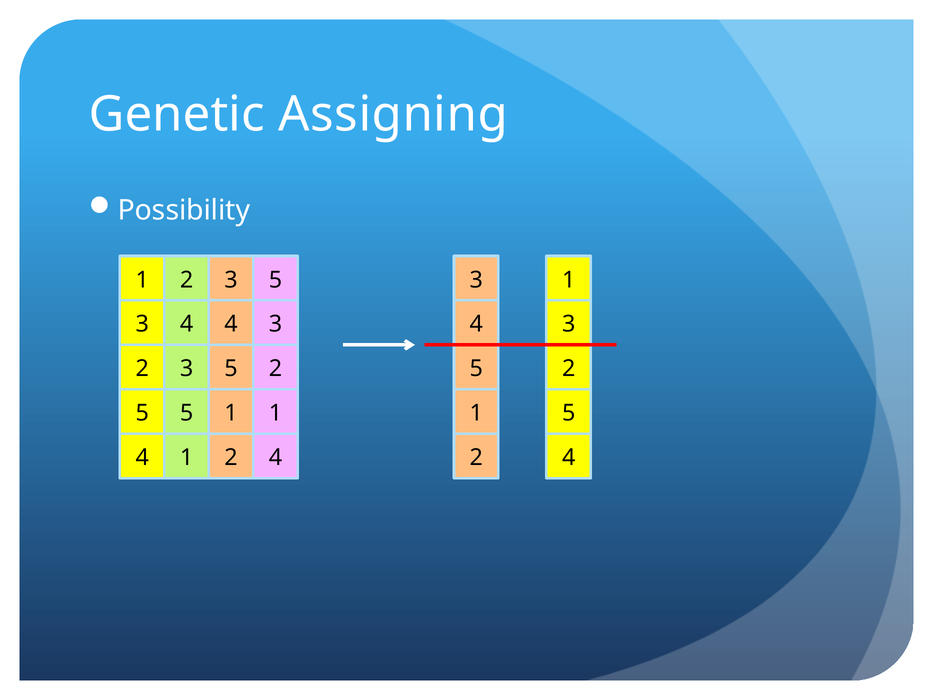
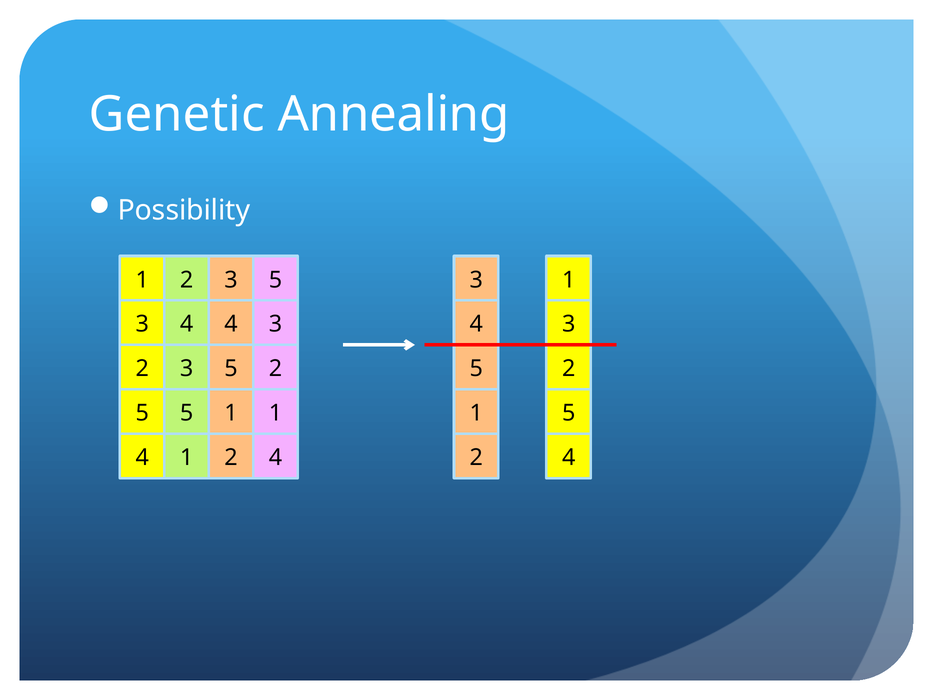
Assigning: Assigning -> Annealing (394, 115)
